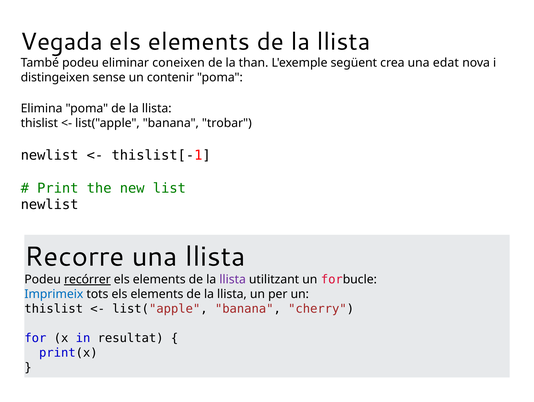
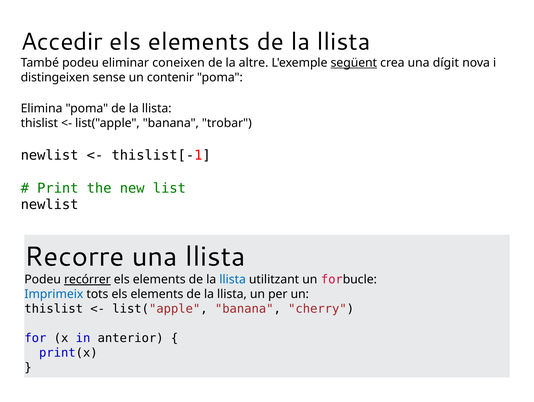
Vegada: Vegada -> Accedir (62, 42)
than: than -> altre (254, 63)
següent underline: none -> present (354, 63)
edat: edat -> dígit (446, 63)
llista colour: purple -> blue (233, 280)
resultat: resultat -> anterior (131, 338)
